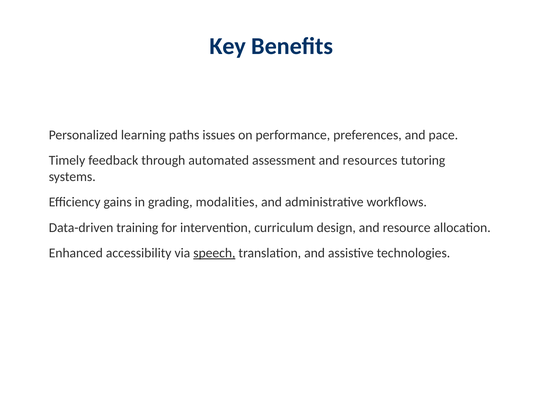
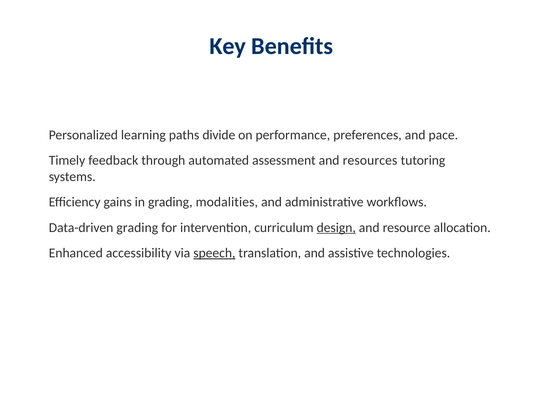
issues: issues -> divide (219, 135)
Data-driven training: training -> grading (137, 227)
design underline: none -> present (336, 227)
